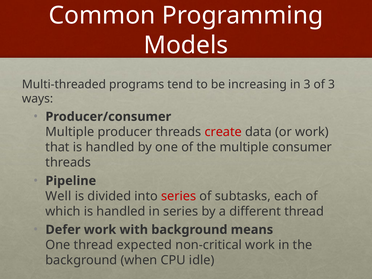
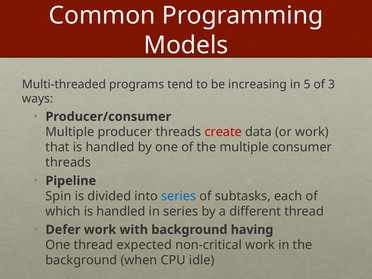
in 3: 3 -> 5 (307, 84)
Well: Well -> Spin (58, 196)
series colour: red -> blue (179, 196)
means: means -> having (252, 230)
